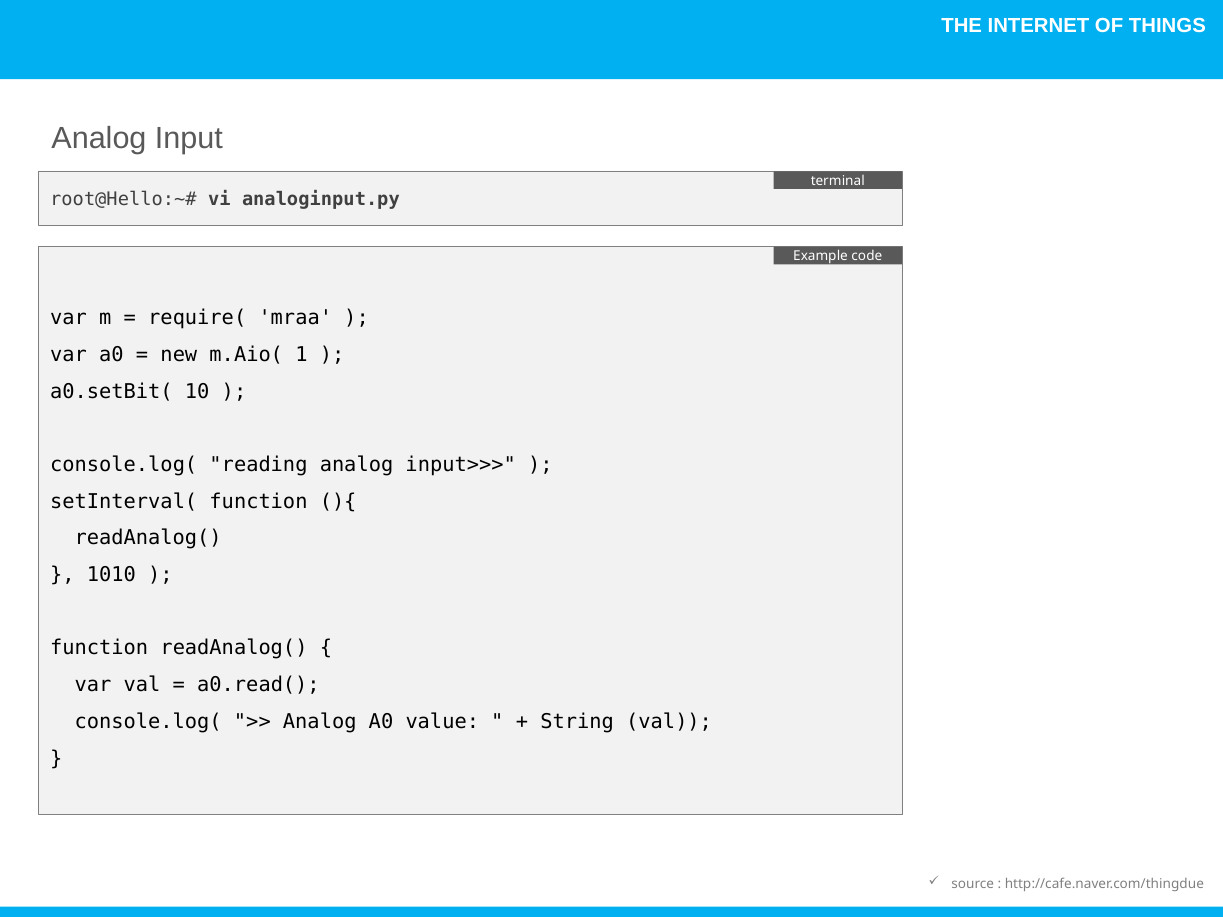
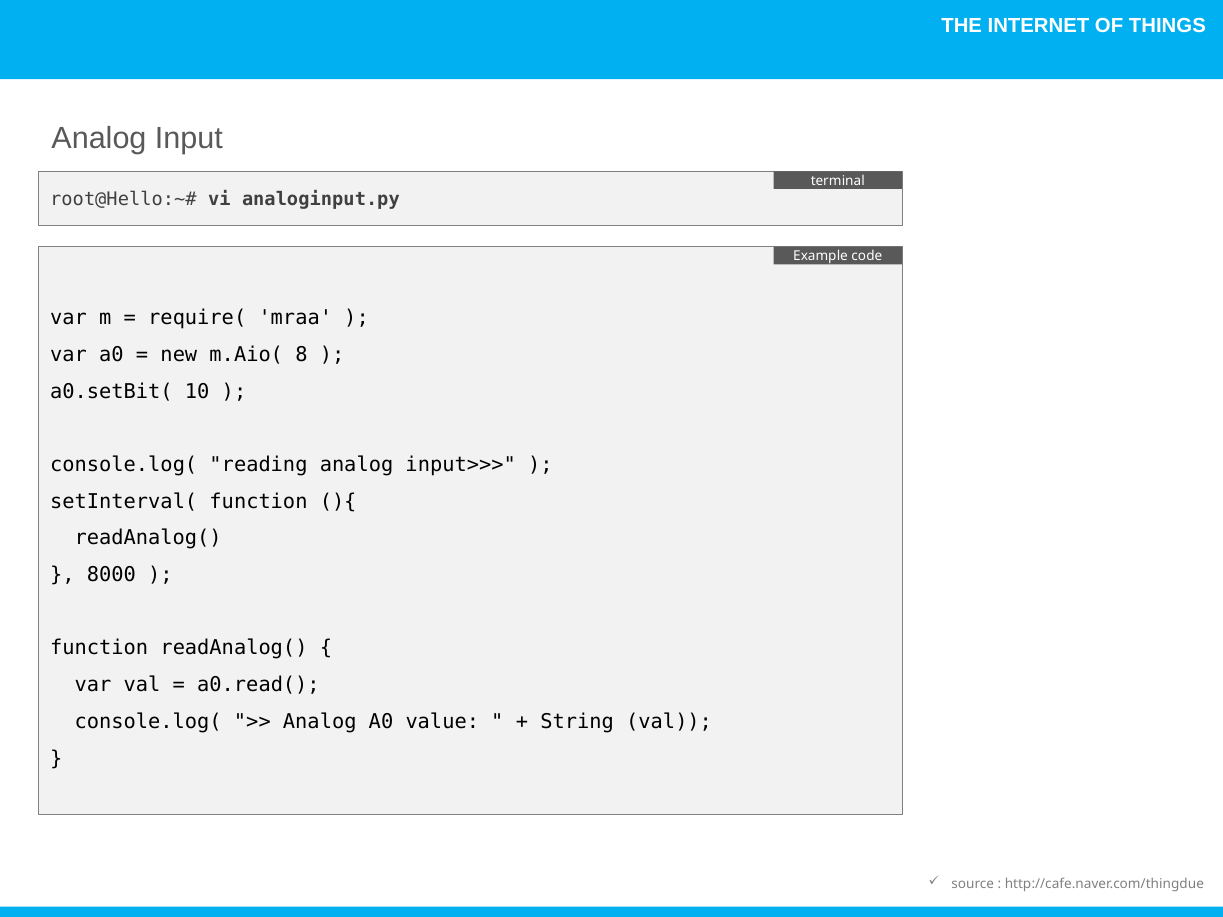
1: 1 -> 8 (301, 355)
1010: 1010 -> 8000 (111, 575)
